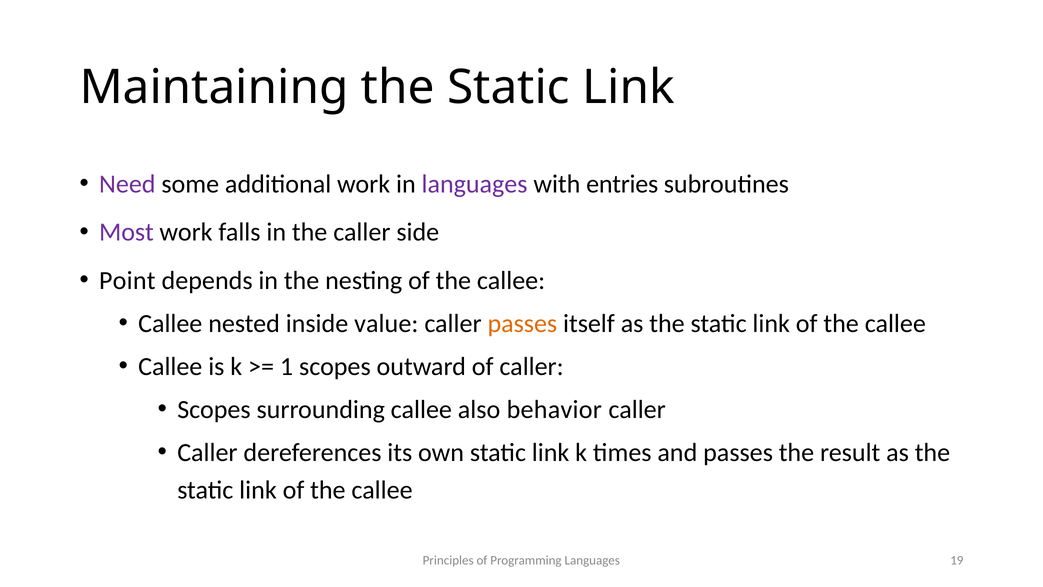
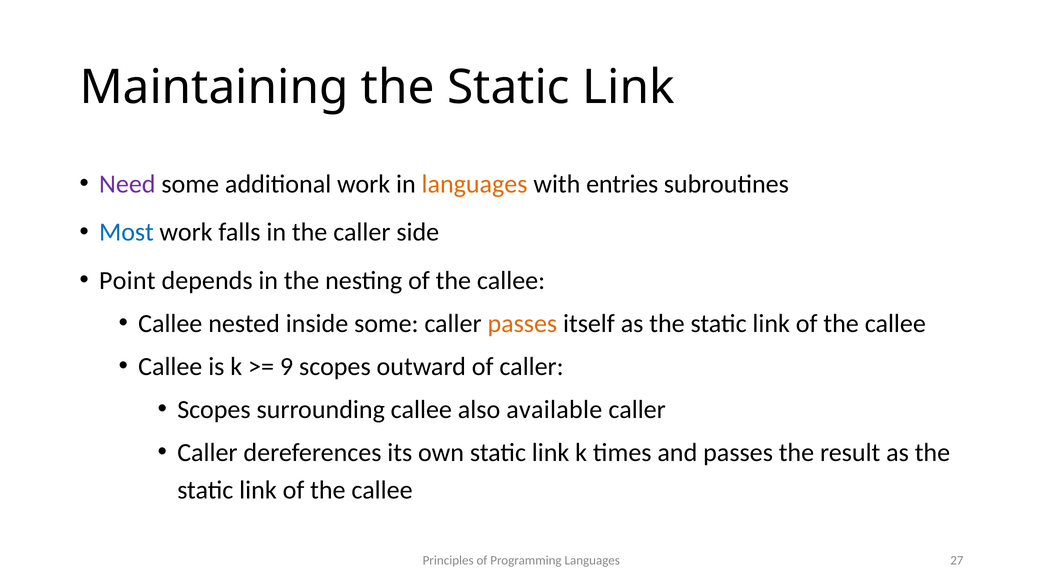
languages colour: purple -> orange (475, 184)
Most colour: purple -> blue (126, 232)
inside value: value -> some (386, 324)
1: 1 -> 9 (287, 367)
behavior: behavior -> available (554, 410)
19: 19 -> 27 (957, 560)
